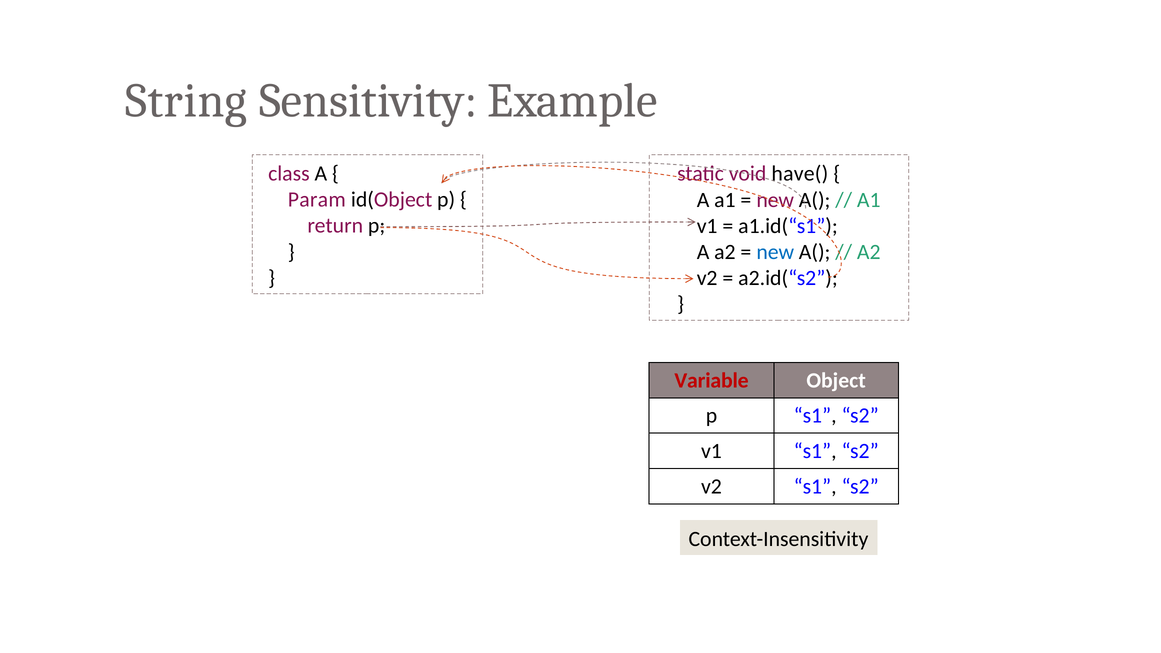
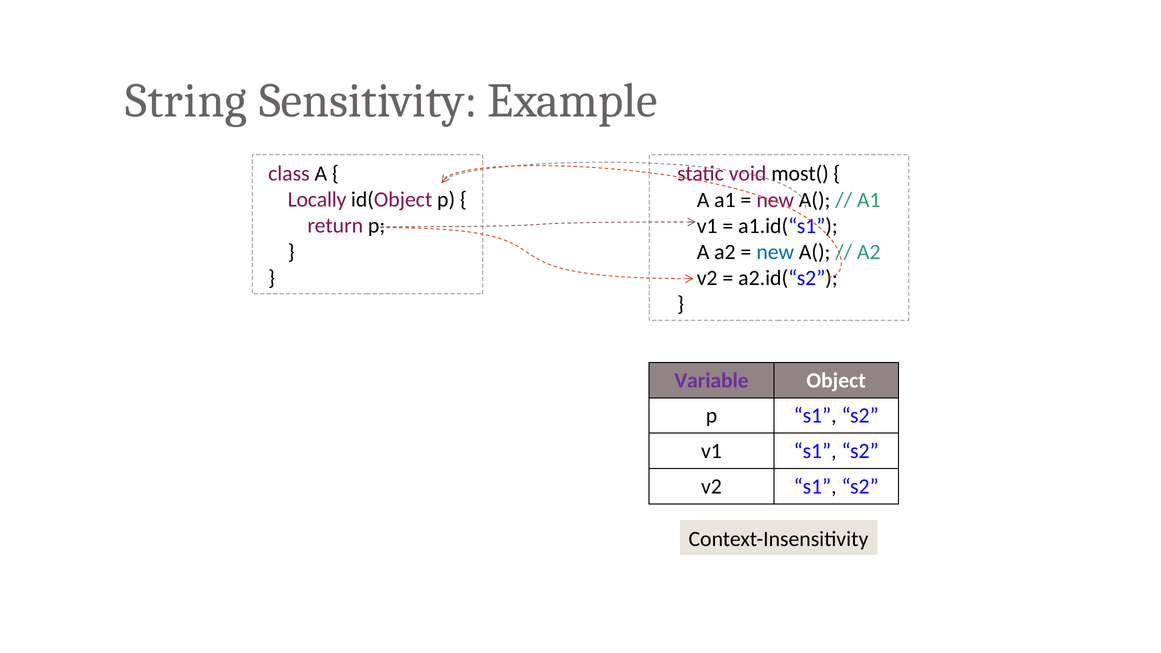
have(: have( -> most( (800, 174)
Param: Param -> Locally (317, 200)
Variable colour: red -> purple (712, 381)
